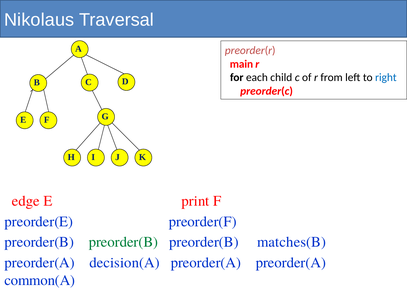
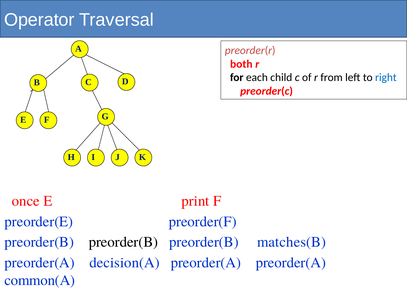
Nikolaus: Nikolaus -> Operator (39, 20)
main: main -> both (241, 64)
edge: edge -> once (26, 201)
preorder(B colour: green -> black (123, 242)
